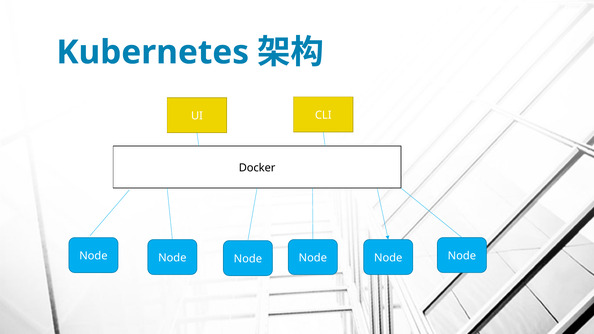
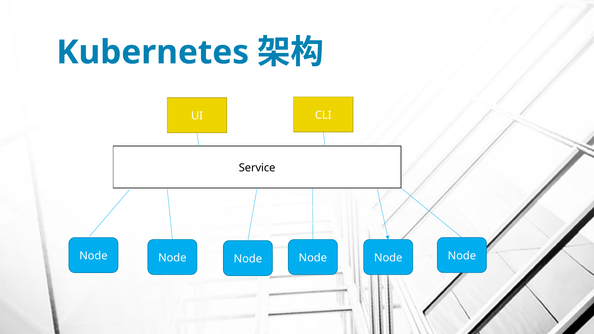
Docker: Docker -> Service (257, 168)
